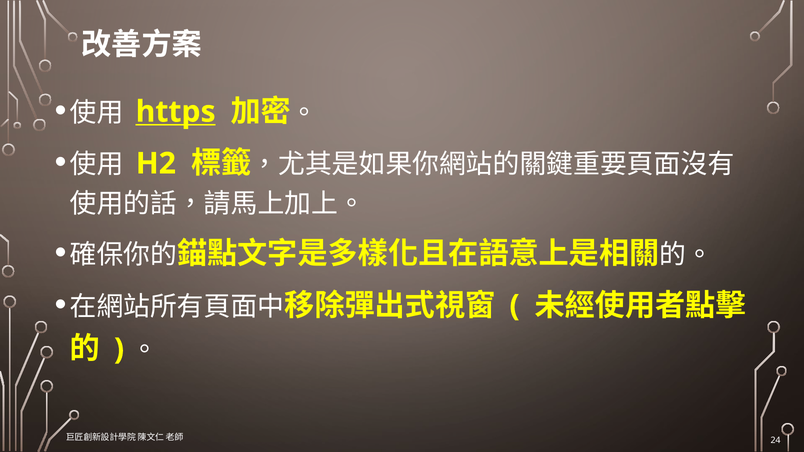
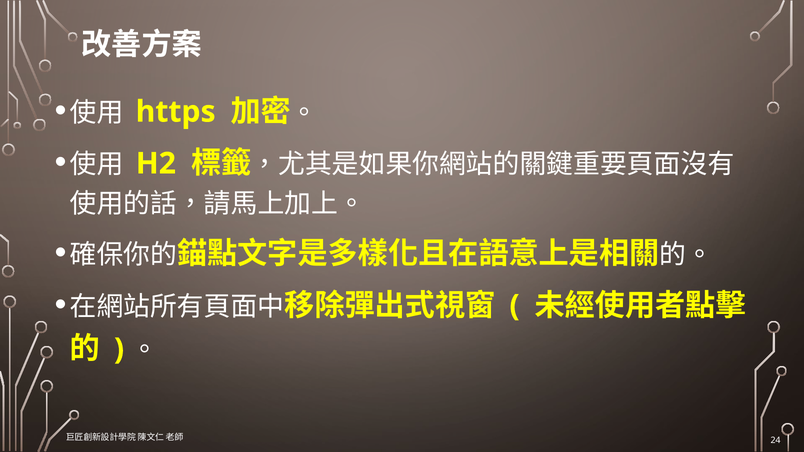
https underline: present -> none (176, 112)
